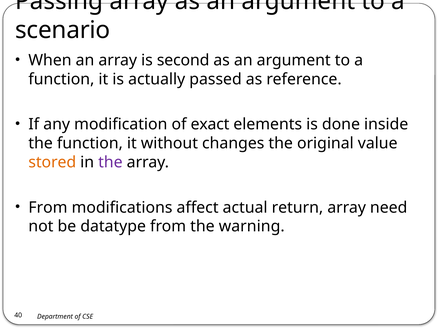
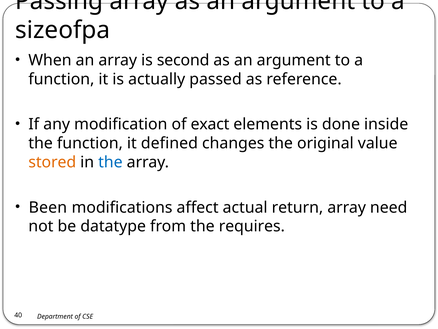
scenario: scenario -> sizeofpa (63, 30)
without: without -> defined (169, 143)
the colour: purple -> blue (110, 162)
From: From -> Been (48, 207)
warning: warning -> requires (252, 226)
